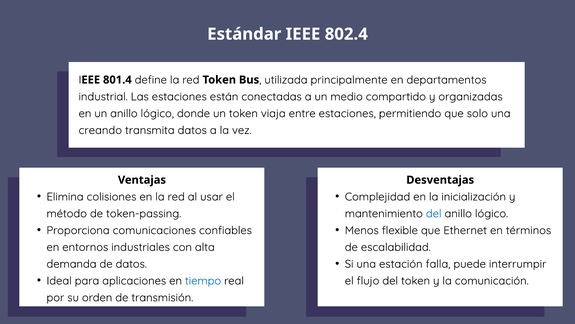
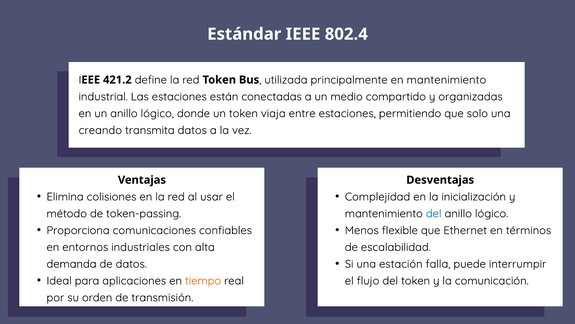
801.4: 801.4 -> 421.2 (117, 80)
en departamentos: departamentos -> mantenimiento (446, 80)
tiempo colour: blue -> orange (203, 280)
